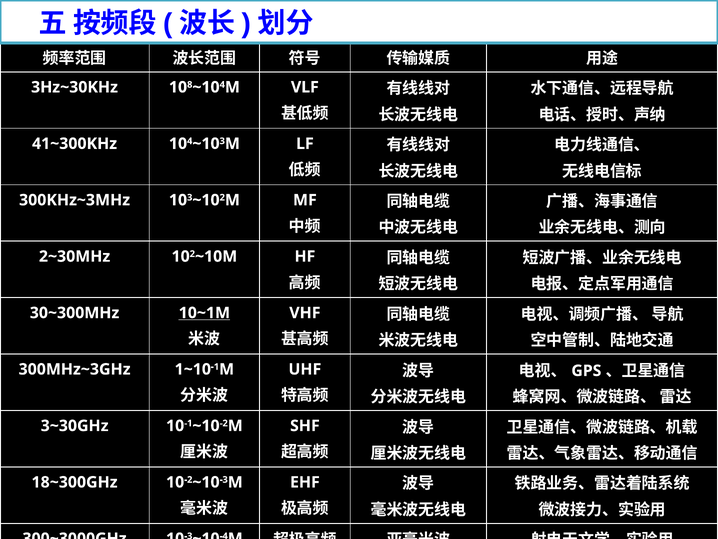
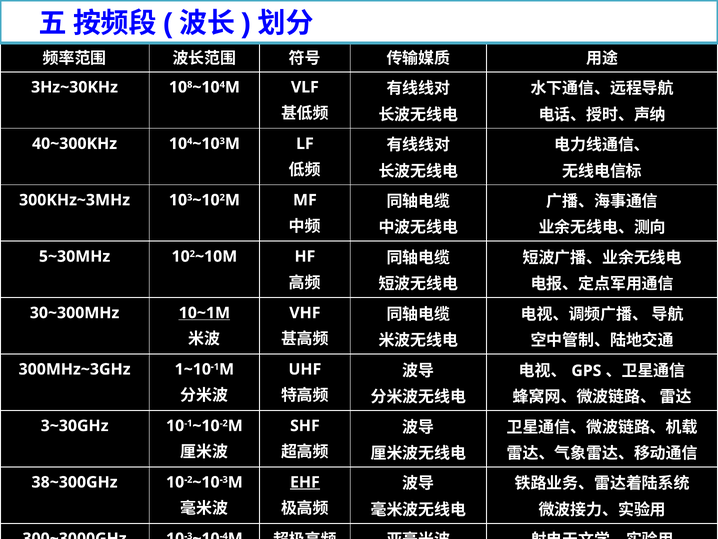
41~300KHz: 41~300KHz -> 40~300KHz (75, 144)
2~30MHz: 2~30MHz -> 5~30MHz (75, 256)
18~300GHz: 18~300GHz -> 38~300GHz (75, 482)
EHF underline: none -> present (305, 482)
